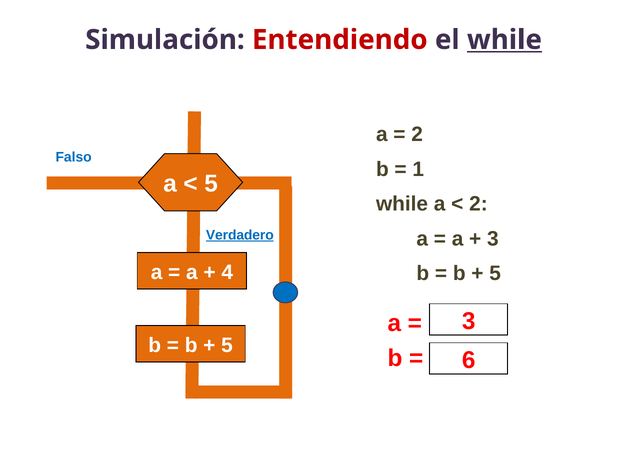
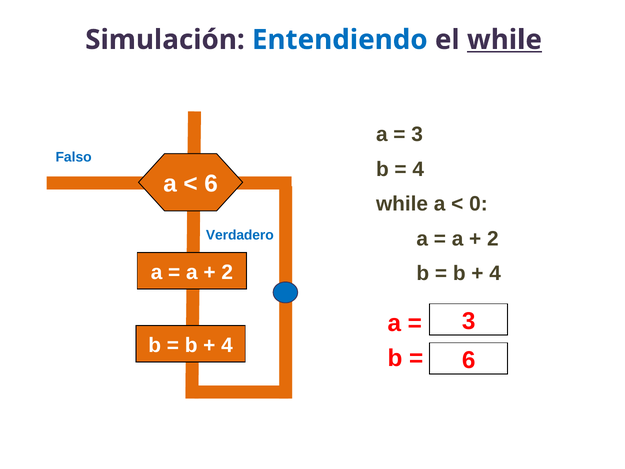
Entendiendo colour: red -> blue (340, 40)
2: 2 -> 3 (417, 134)
1: 1 -> 4 (418, 169)
5: 5 -> 6 (211, 184)
2: 2 -> 0 (478, 204)
Verdadero underline: present -> none (240, 235)
3: 3 -> 2 (493, 239)
4: 4 -> 2 (227, 272)
5: 5 -> 4 (495, 273)
5: 5 -> 4 (227, 345)
